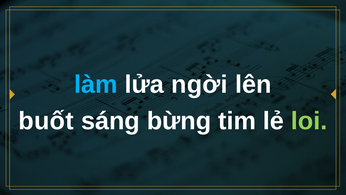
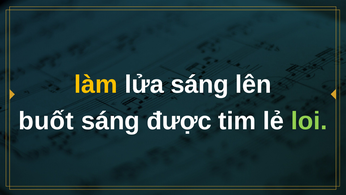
làm colour: light blue -> yellow (96, 84)
lửa ngời: ngời -> sáng (200, 84)
bừng: bừng -> được (179, 121)
